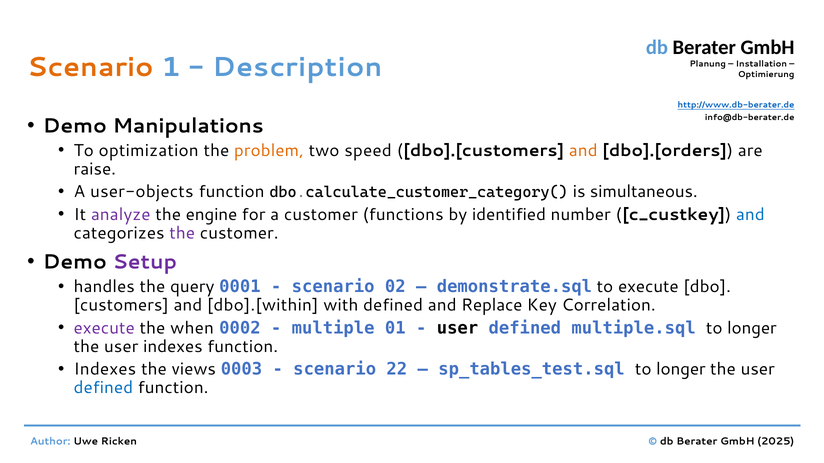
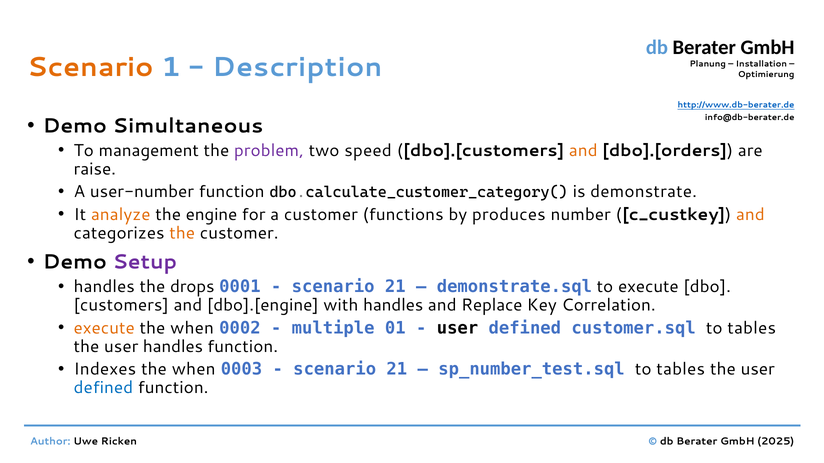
Manipulations: Manipulations -> Simultaneous (188, 126)
optimization: optimization -> management (149, 151)
problem colour: orange -> purple (269, 151)
user-objects: user-objects -> user-number (142, 192)
simultaneous: simultaneous -> demonstrate (644, 192)
analyze colour: purple -> orange (121, 215)
identified: identified -> produces (509, 215)
and colour: blue -> orange (750, 215)
the colour: purple -> orange (182, 233)
query: query -> drops (192, 287)
02: 02 -> 21 (395, 287)
dbo].[within: dbo].[within -> dbo].[engine (263, 305)
with defined: defined -> handles (393, 305)
execute colour: purple -> orange (104, 328)
multiple.sql: multiple.sql -> customer.sql (634, 328)
longer: longer -> tables (752, 328)
user indexes: indexes -> handles (173, 347)
views: views -> when (194, 370)
22: 22 -> 21 (397, 370)
sp_tables_test.sql: sp_tables_test.sql -> sp_number_test.sql (532, 370)
longer: longer -> tables (681, 370)
